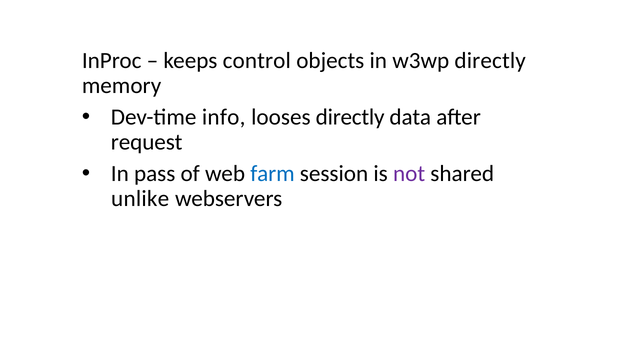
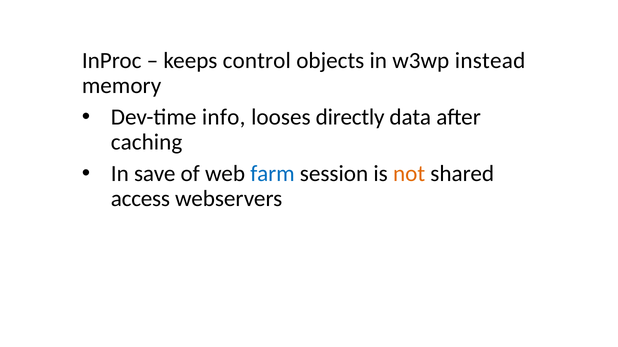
w3wp directly: directly -> instead (490, 61)
request: request -> caching (147, 142)
pass: pass -> save (155, 174)
not colour: purple -> orange (409, 174)
unlike: unlike -> access (140, 199)
